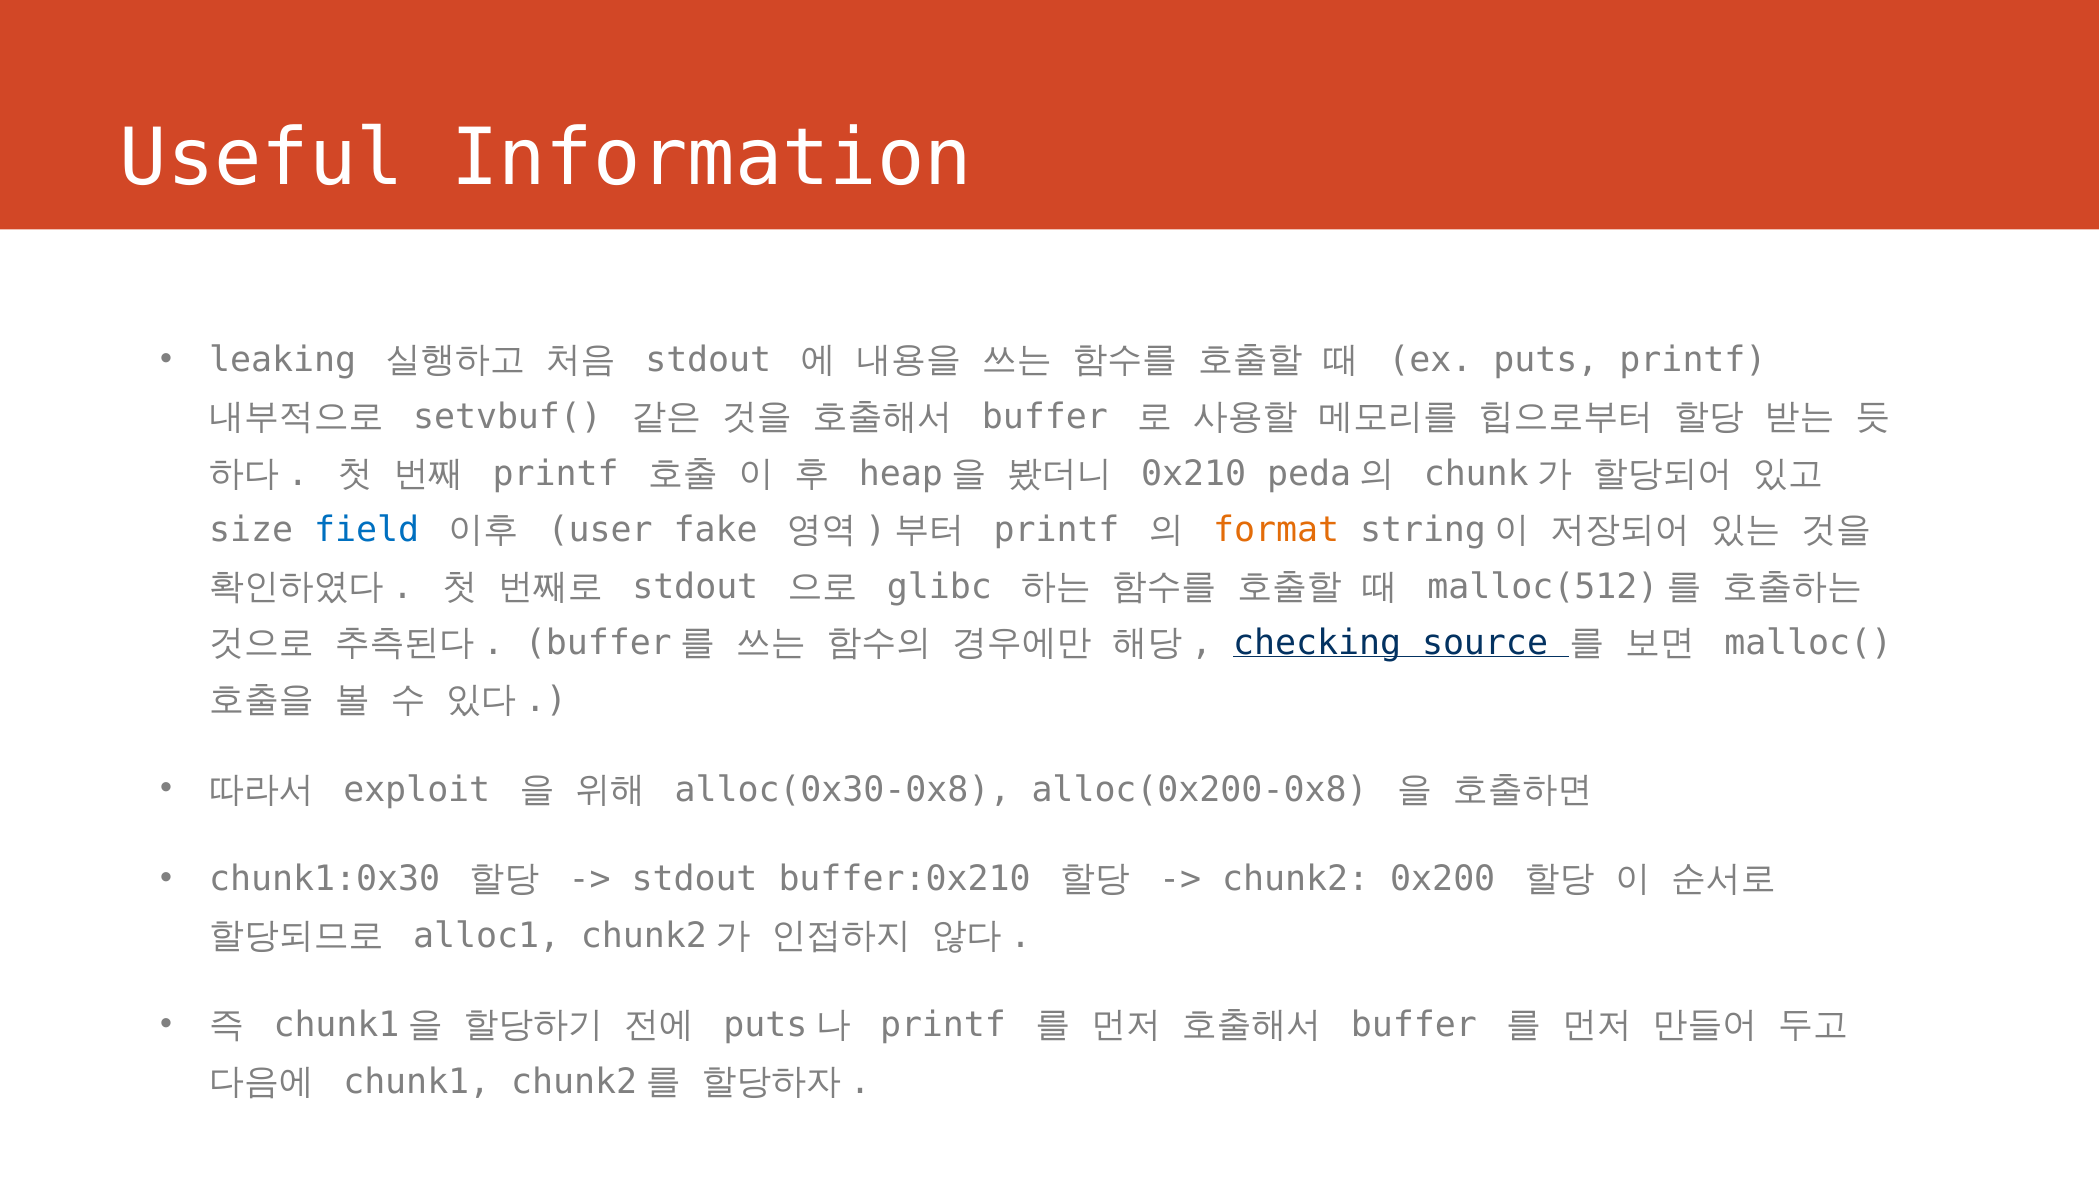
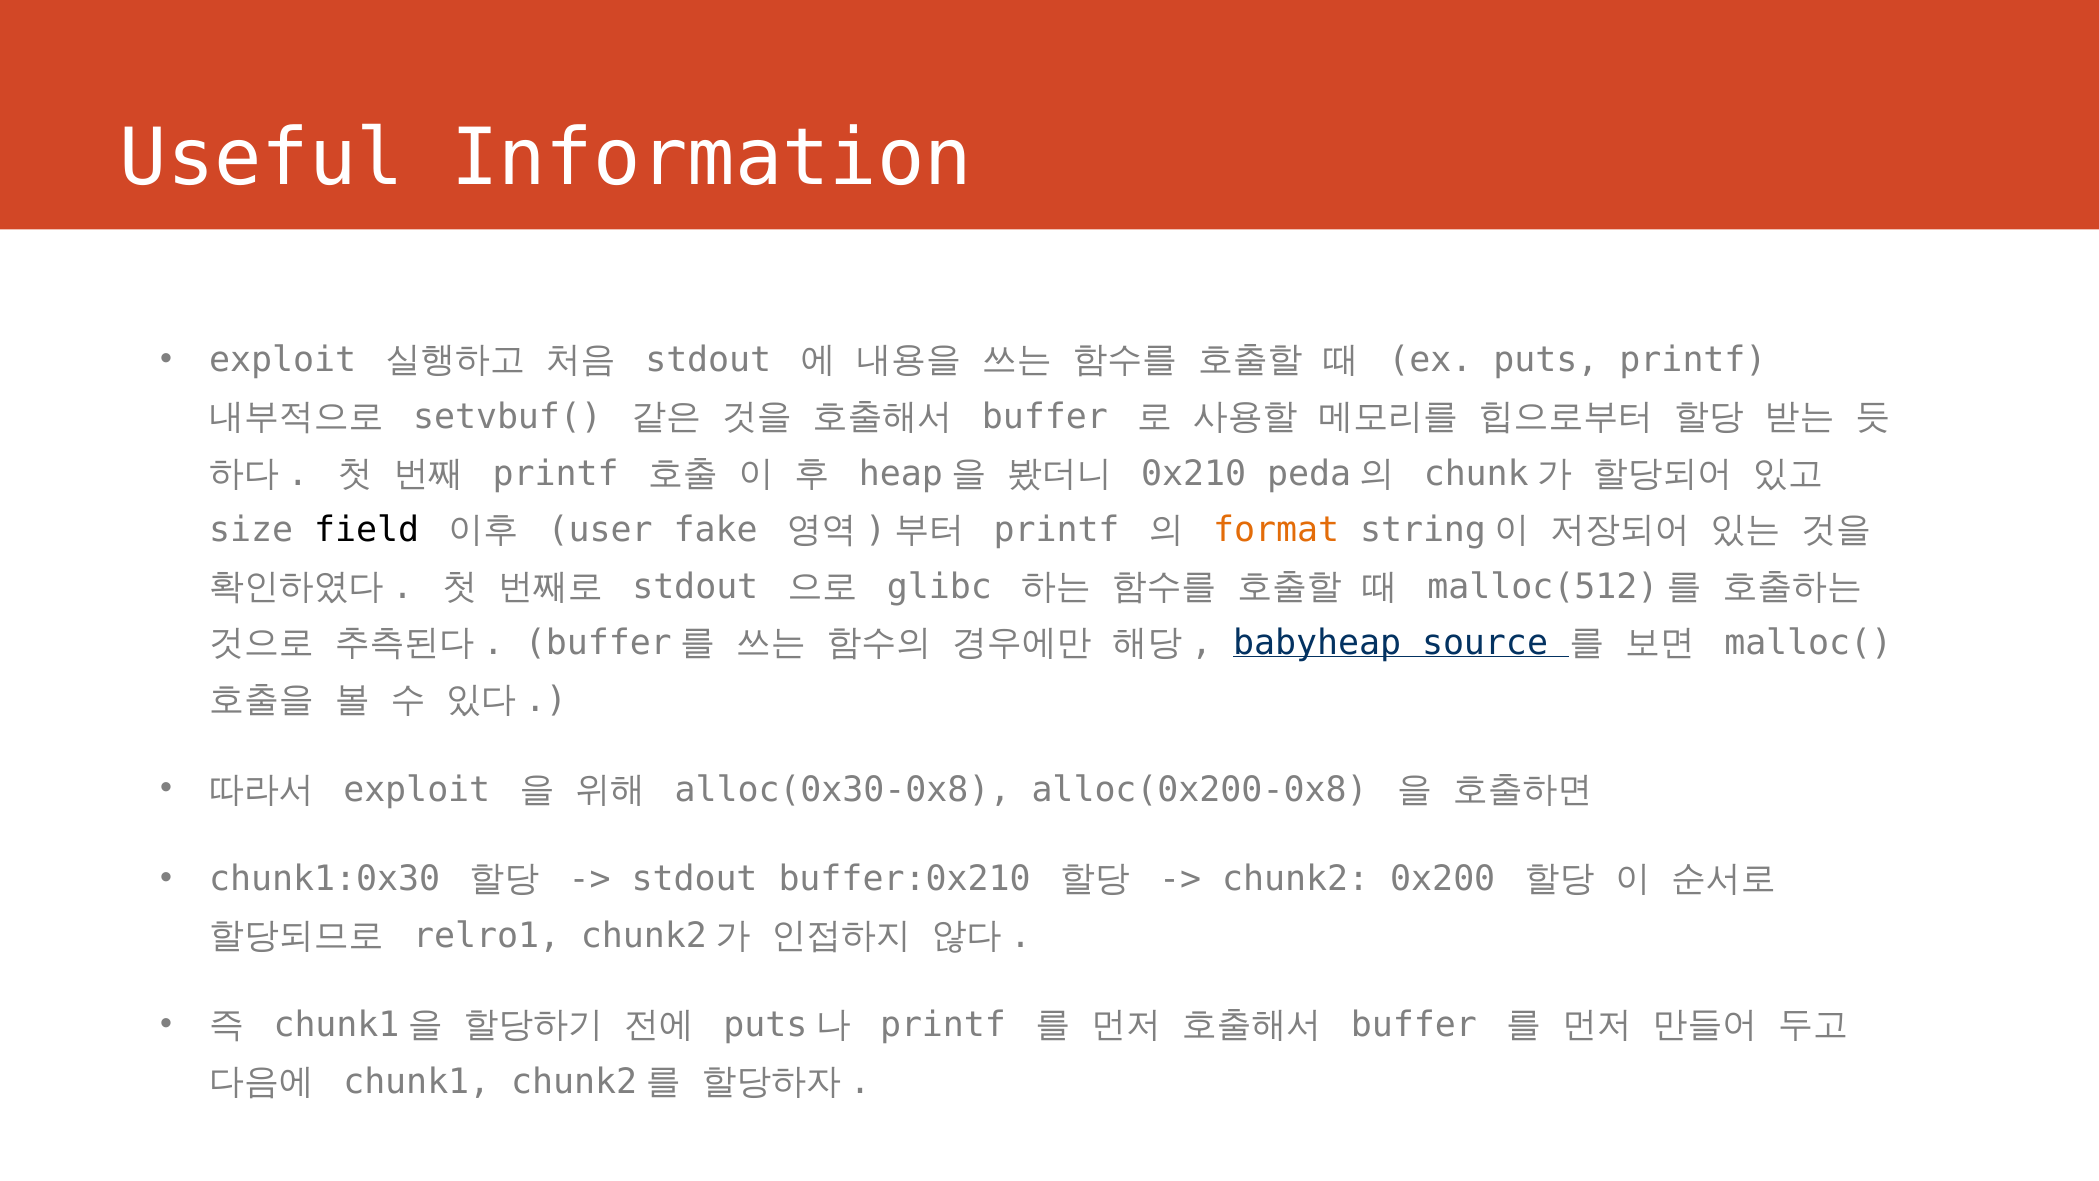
leaking: leaking -> exploit (283, 360)
field colour: blue -> black (367, 530)
checking: checking -> babyheap (1317, 643)
alloc1: alloc1 -> relro1 (487, 935)
